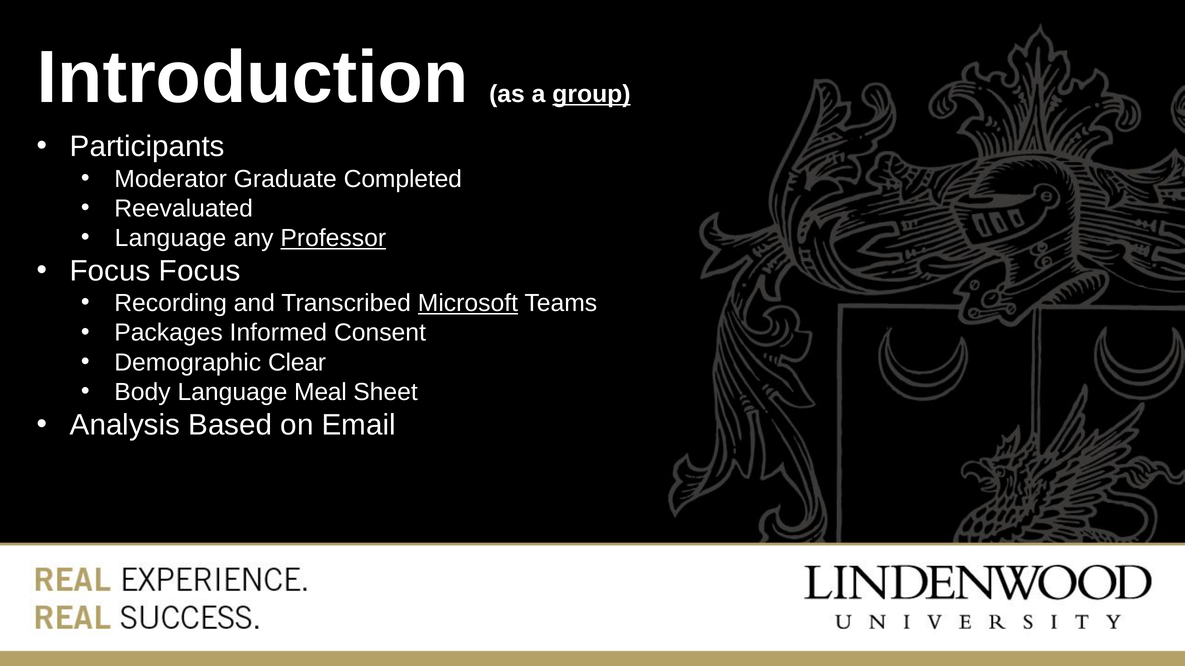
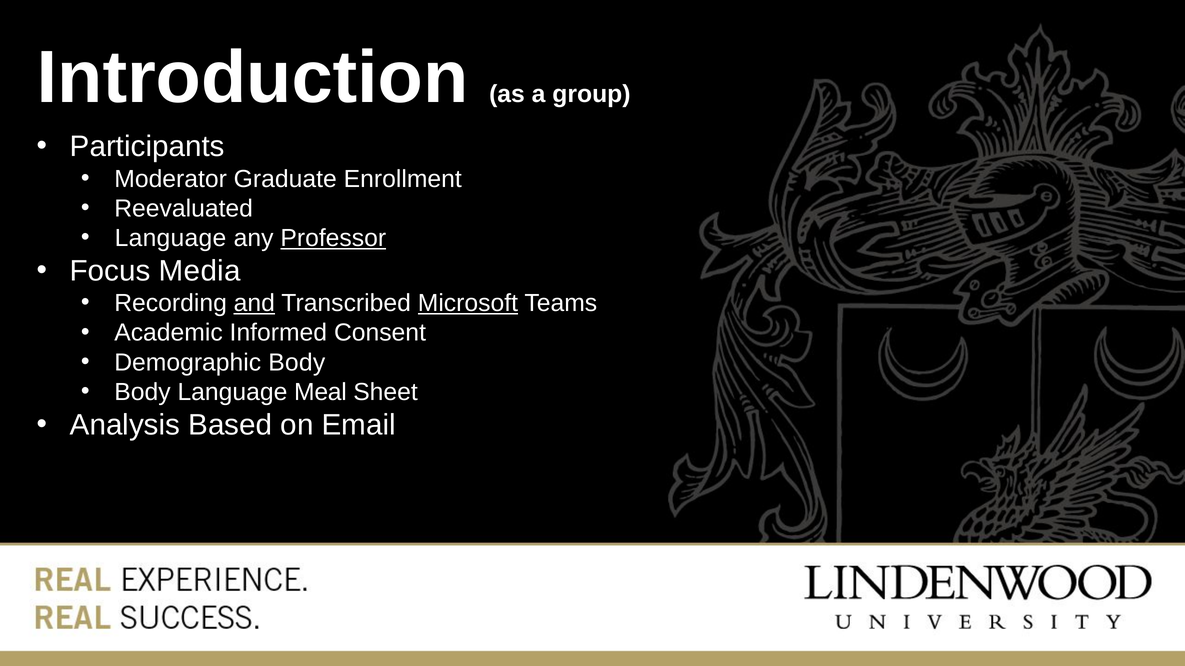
group underline: present -> none (591, 94)
Completed: Completed -> Enrollment (403, 179)
Focus Focus: Focus -> Media (200, 271)
and underline: none -> present (254, 303)
Packages: Packages -> Academic (169, 333)
Demographic Clear: Clear -> Body (297, 363)
